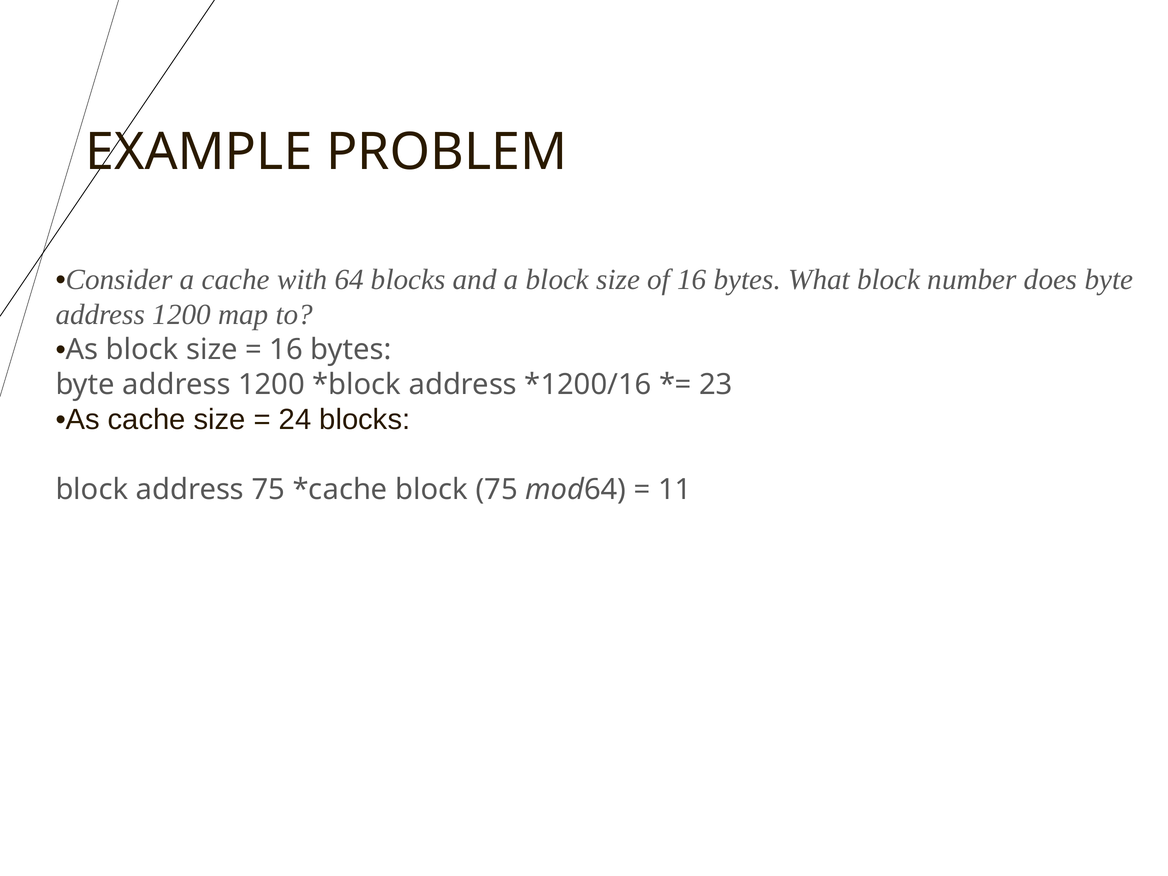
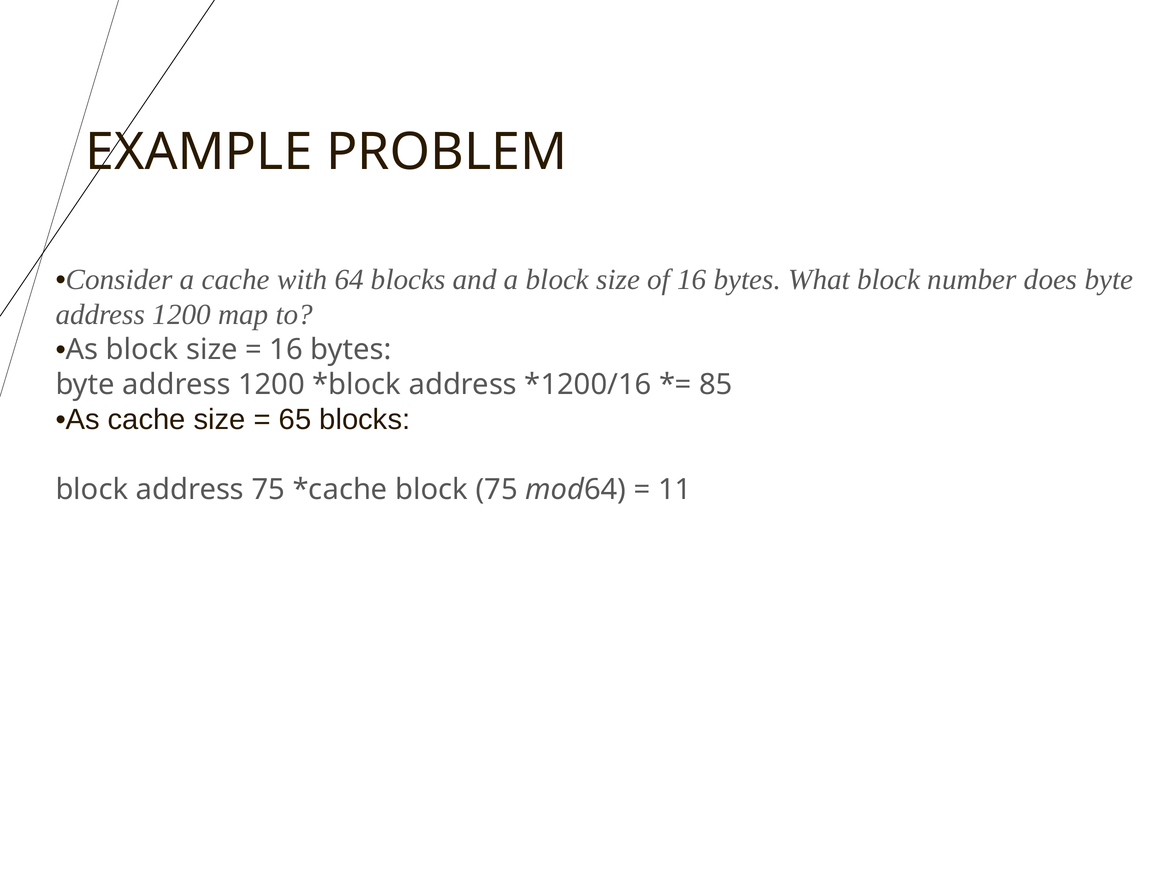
23: 23 -> 85 (716, 384)
24: 24 -> 65 (295, 420)
